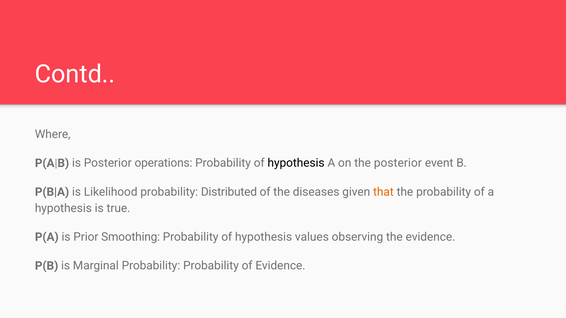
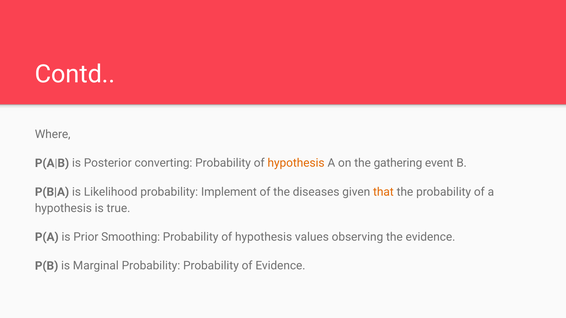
operations: operations -> converting (163, 163)
hypothesis colour: black -> orange (296, 163)
the posterior: posterior -> gathering (398, 163)
Distributed: Distributed -> Implement (229, 192)
